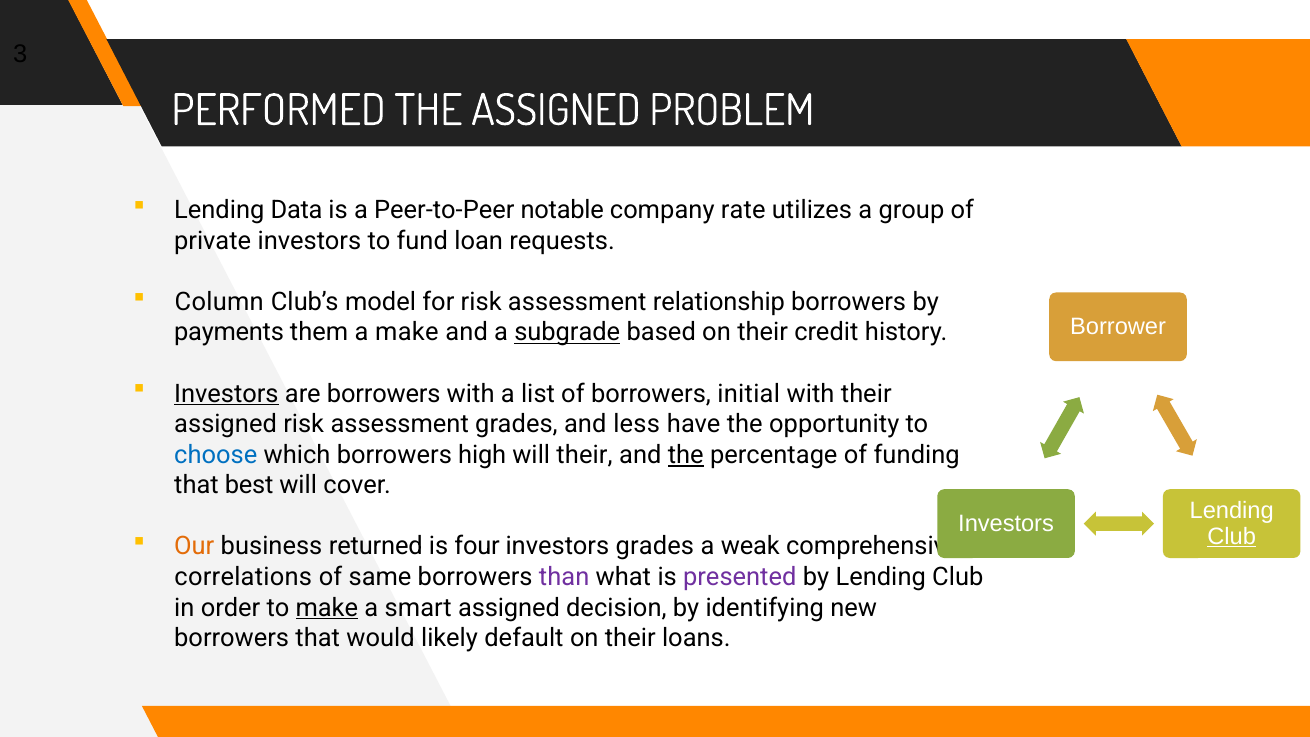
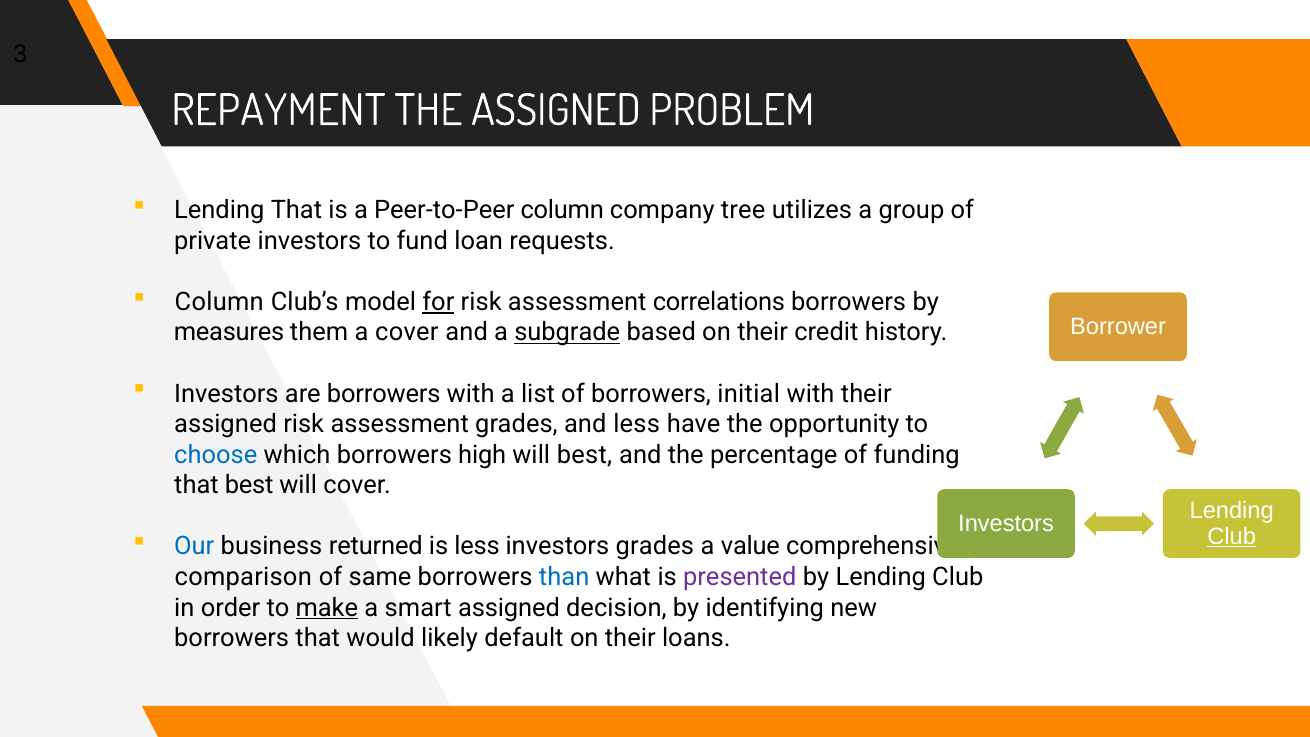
PERFORMED: PERFORMED -> REPAYMENT (278, 111)
Lending Data: Data -> That (296, 210)
Peer-to-Peer notable: notable -> column (562, 210)
rate: rate -> tree (743, 210)
for underline: none -> present (438, 302)
relationship: relationship -> correlations (719, 302)
payments: payments -> measures (229, 332)
a make: make -> cover (407, 332)
Investors underline: present -> none (226, 394)
will their: their -> best (584, 455)
the underline: present -> none (686, 455)
Our colour: orange -> blue (194, 546)
is four: four -> less (477, 546)
weak: weak -> value (750, 546)
correlations: correlations -> comparison (243, 577)
than colour: purple -> blue (564, 577)
